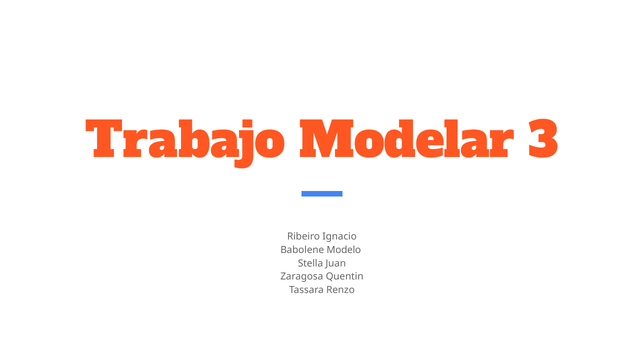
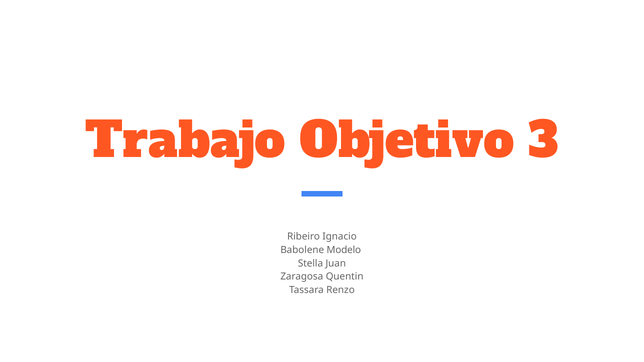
Modelar: Modelar -> Objetivo (407, 141)
